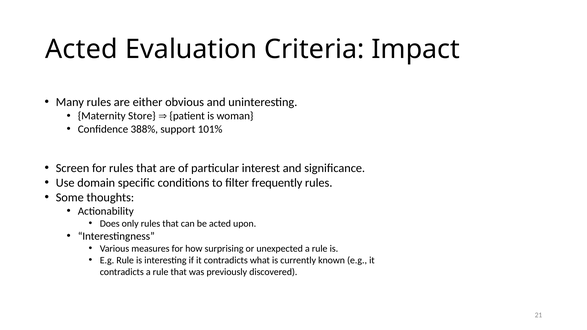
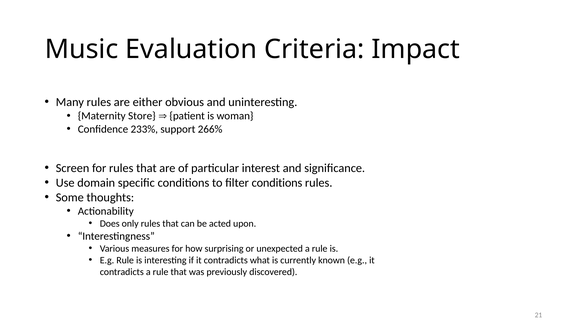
Acted: Acted -> Music (82, 49)
388%: 388% -> 233% (144, 129)
101%: 101% -> 266% (210, 129)
filter frequently: frequently -> conditions (277, 183)
